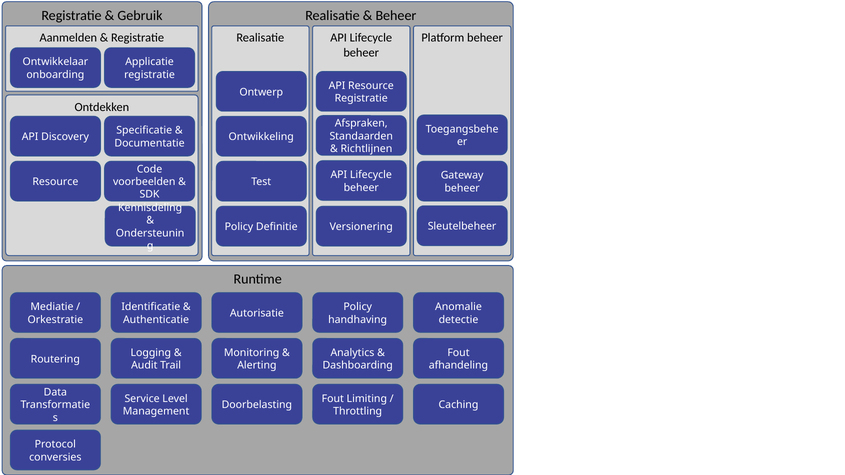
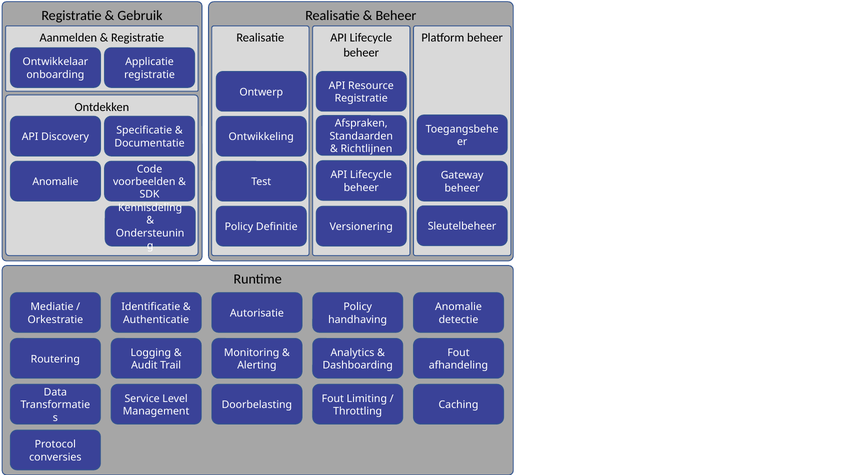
Resource: Resource -> Anomalie (55, 182)
